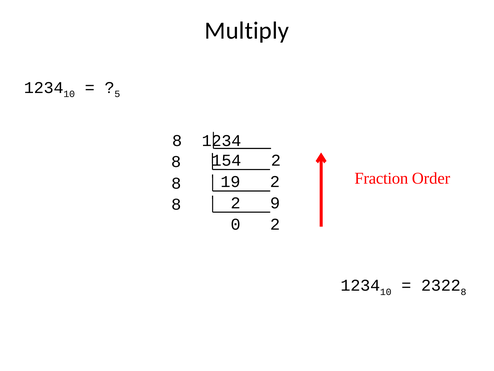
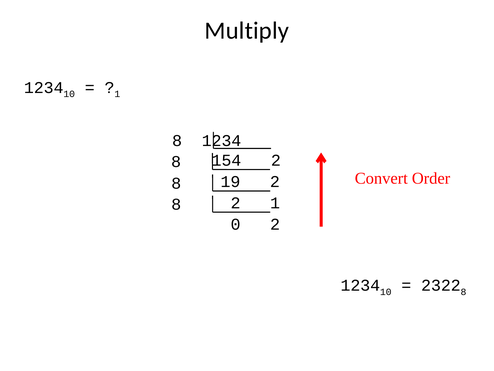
5: 5 -> 1 (117, 94)
Fraction: Fraction -> Convert (381, 178)
2 9: 9 -> 1 (275, 203)
